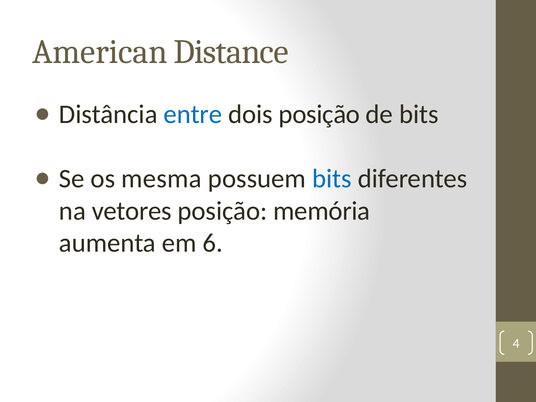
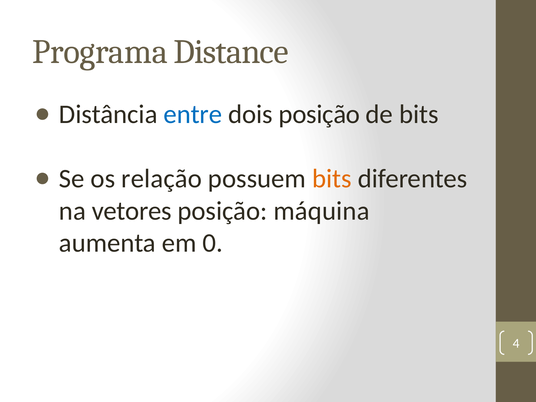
American: American -> Programa (100, 52)
mesma: mesma -> relação (162, 179)
bits colour: blue -> orange (332, 179)
memória: memória -> máquina (321, 211)
6: 6 -> 0 (213, 243)
